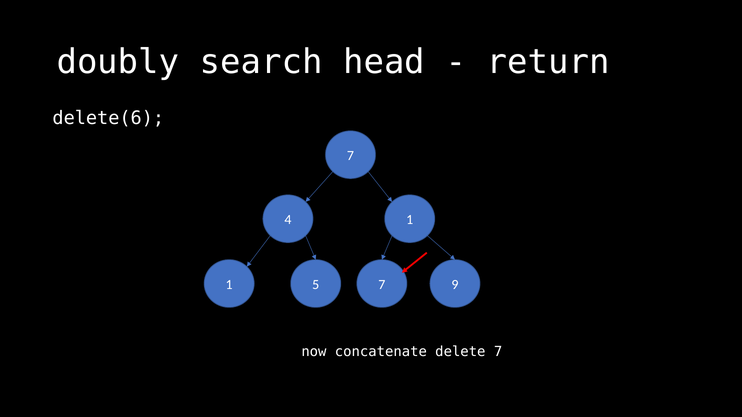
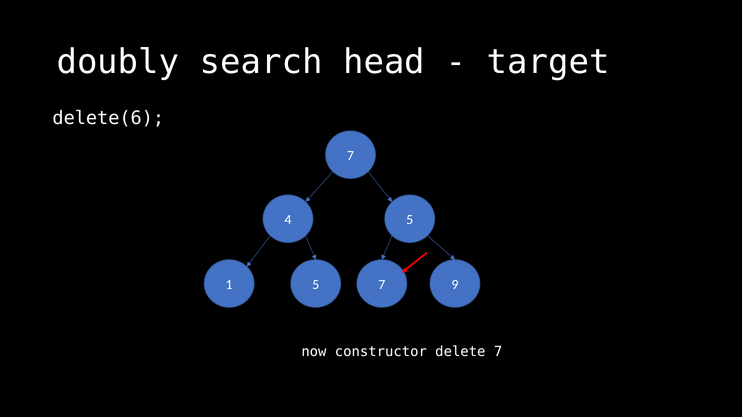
return: return -> target (548, 62)
4 1: 1 -> 5 (410, 220)
concatenate: concatenate -> constructor (381, 352)
